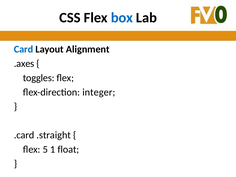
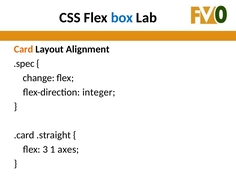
Card colour: blue -> orange (24, 49)
.axes: .axes -> .spec (24, 64)
toggles: toggles -> change (39, 78)
5: 5 -> 3 (45, 149)
float: float -> axes (68, 149)
